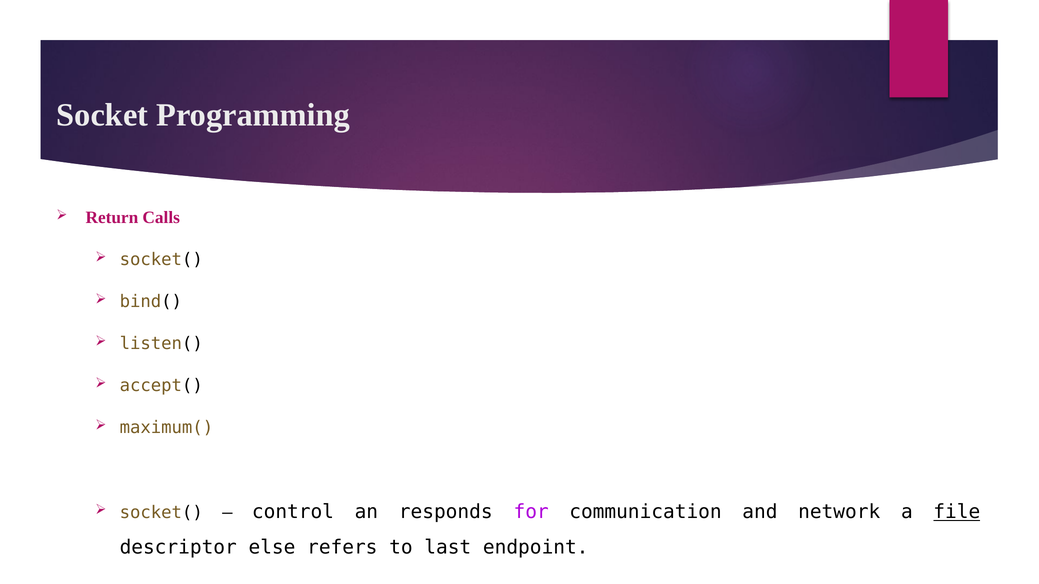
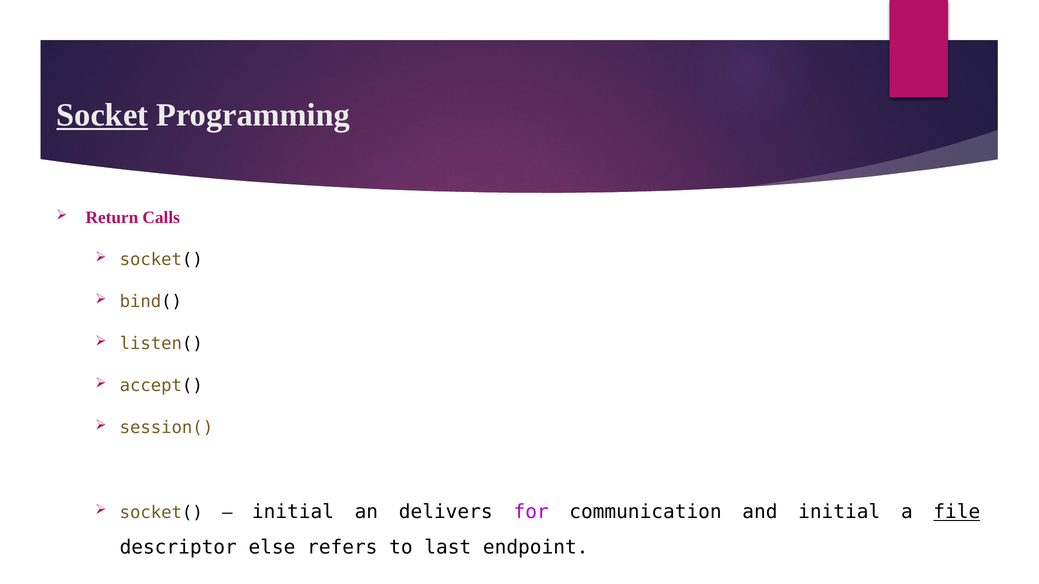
Socket underline: none -> present (102, 115)
maximum(: maximum( -> session( (166, 428)
control: control -> initial (293, 512)
responds: responds -> delivers (446, 512)
and network: network -> initial (839, 512)
